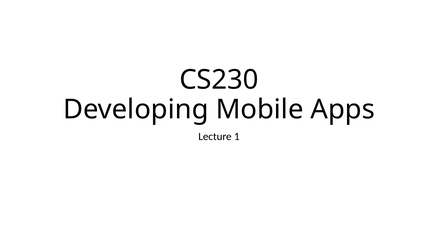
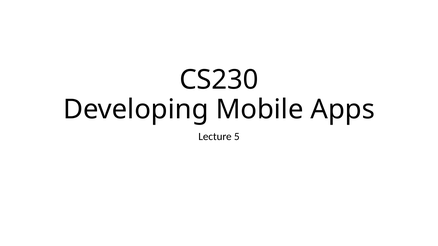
1: 1 -> 5 (237, 137)
